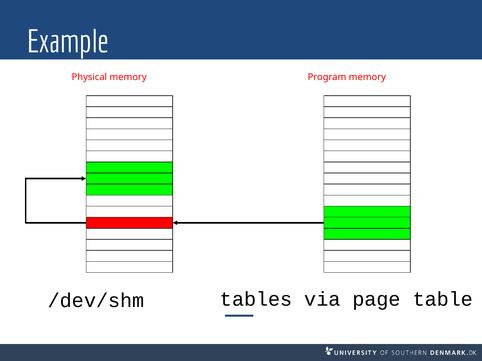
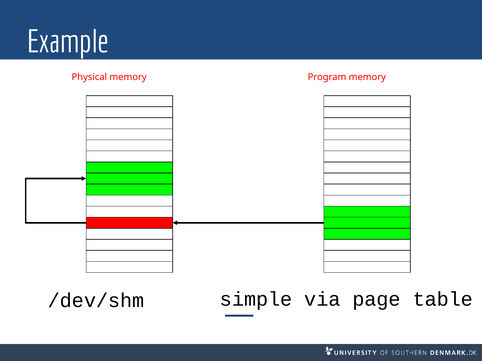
tables: tables -> simple (256, 300)
